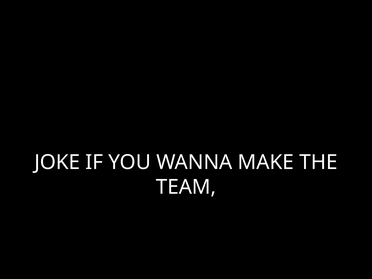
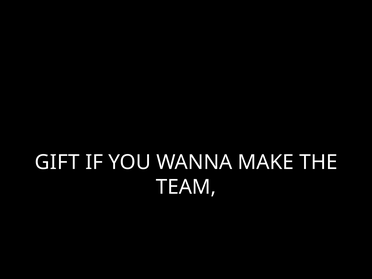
JOKE: JOKE -> GIFT (57, 162)
